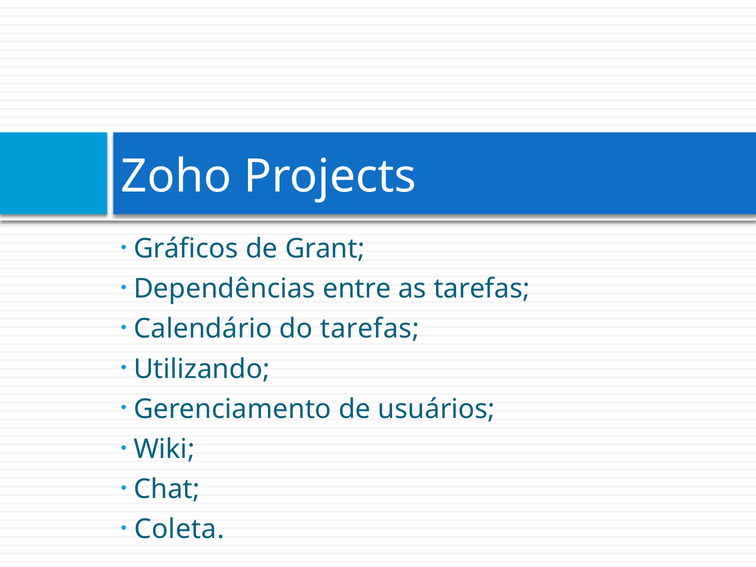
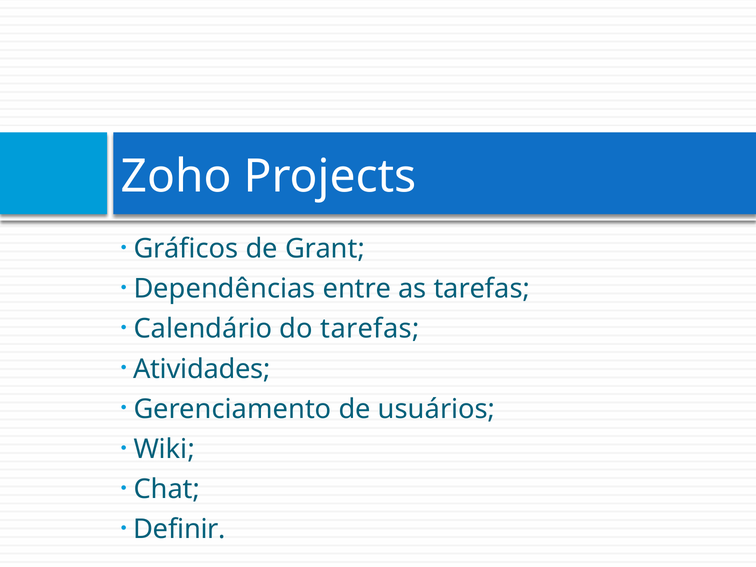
Utilizando: Utilizando -> Atividades (202, 369)
Coleta: Coleta -> Definir (180, 529)
